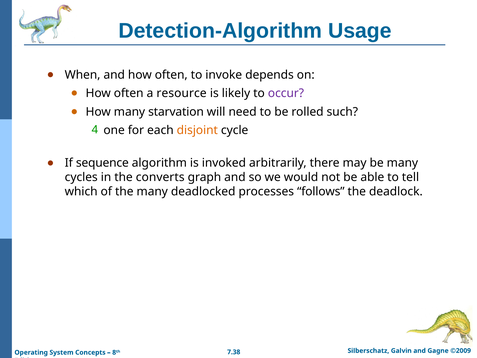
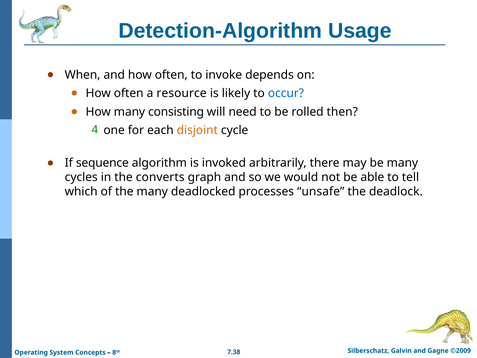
occur colour: purple -> blue (286, 93)
starvation: starvation -> consisting (176, 112)
such: such -> then (342, 112)
follows: follows -> unsafe (321, 192)
